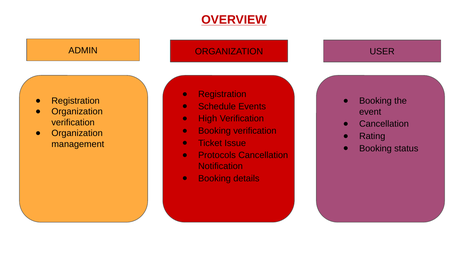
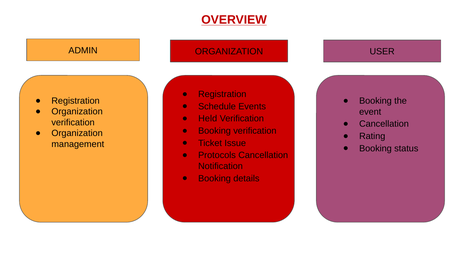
High: High -> Held (208, 119)
